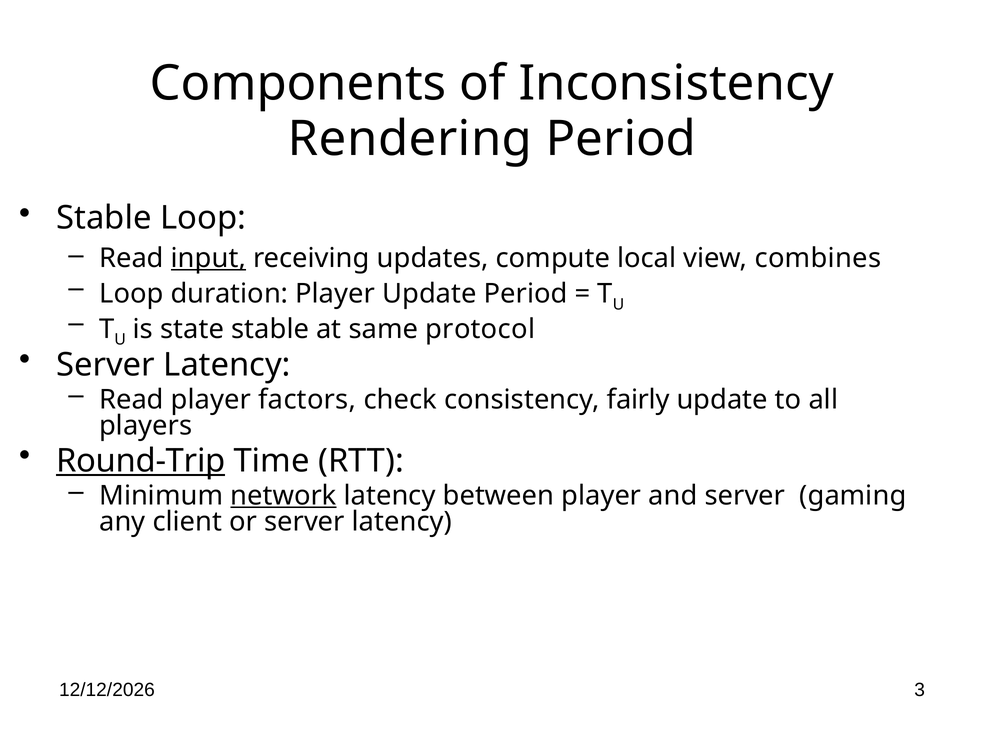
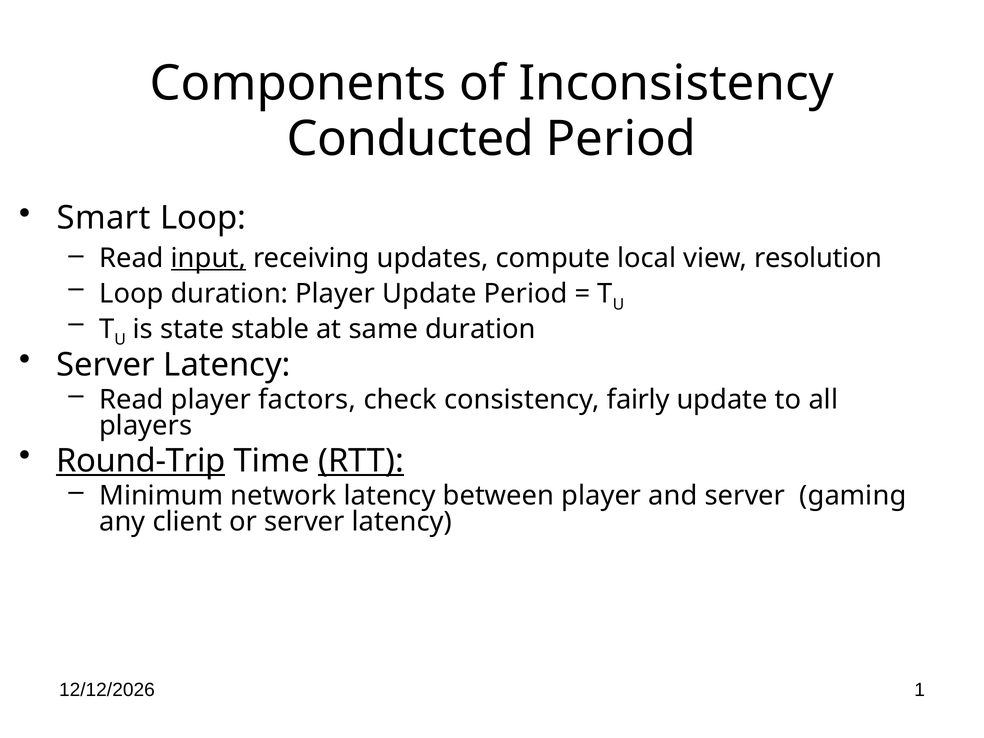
Rendering: Rendering -> Conducted (411, 139)
Stable: Stable -> Smart (104, 218)
combines: combines -> resolution (818, 258)
same protocol: protocol -> duration (480, 329)
RTT underline: none -> present (361, 461)
network underline: present -> none (283, 496)
3: 3 -> 1 (920, 690)
